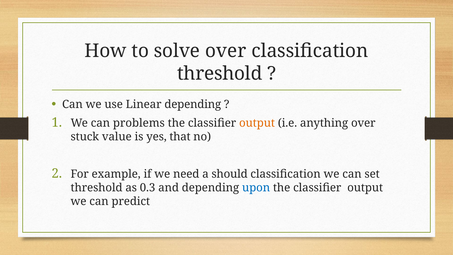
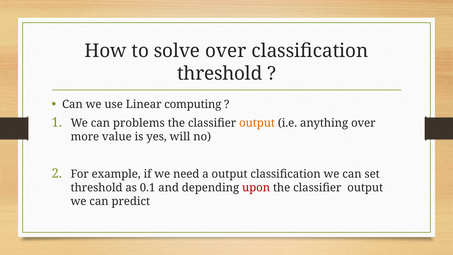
Linear depending: depending -> computing (193, 104)
stuck: stuck -> more (85, 137)
that: that -> will (180, 137)
a should: should -> output (230, 174)
0.3: 0.3 -> 0.1 (148, 188)
upon colour: blue -> red (256, 188)
